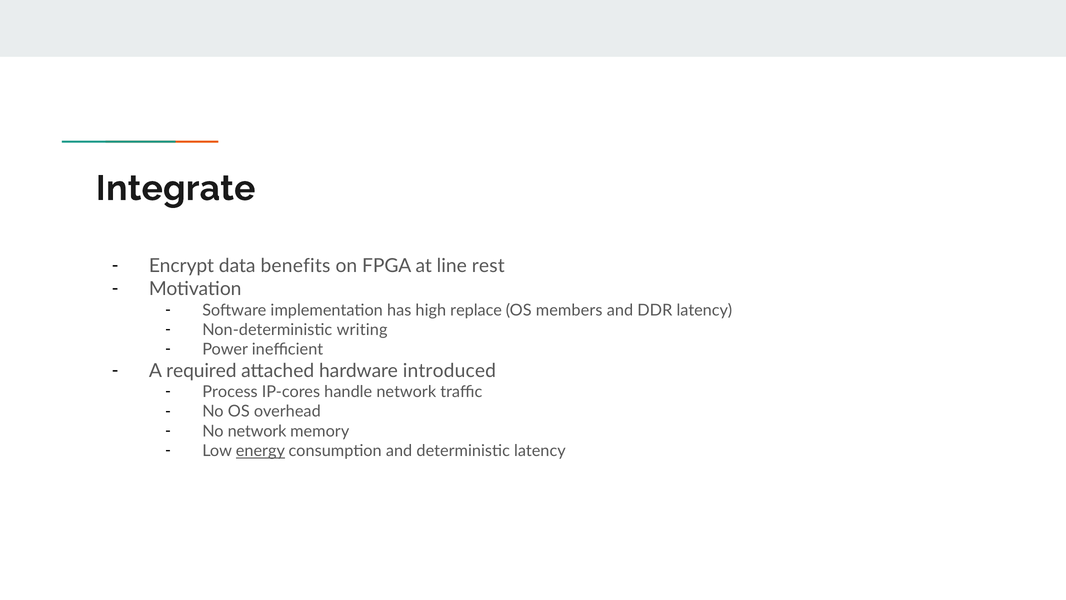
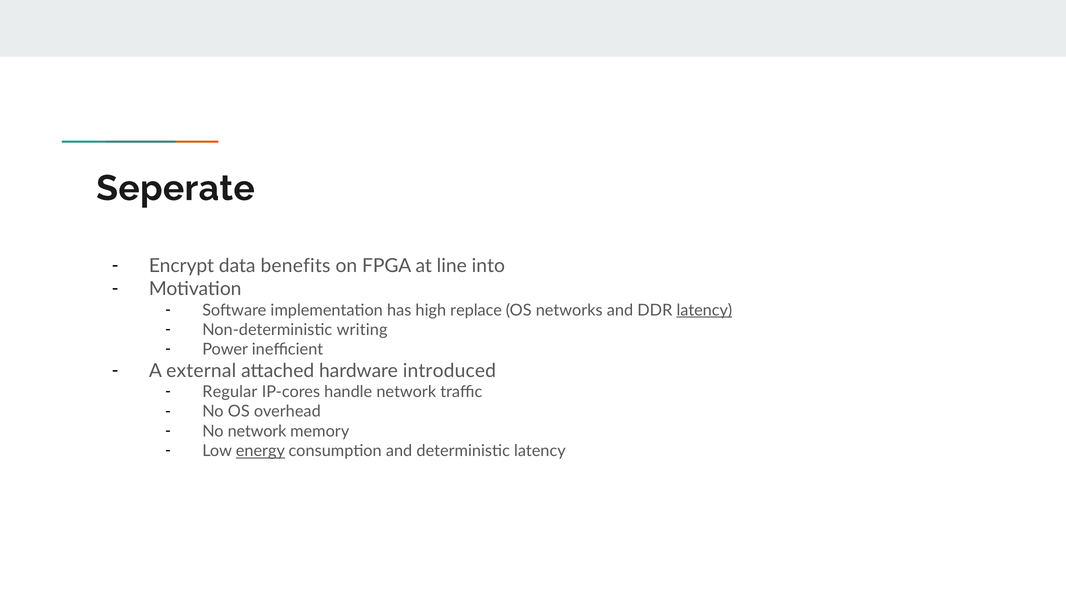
Integrate: Integrate -> Seperate (175, 188)
rest: rest -> into (488, 266)
members: members -> networks (569, 310)
latency underline: none -> present (704, 310)
required: required -> external (201, 371)
Process: Process -> Regular (230, 392)
